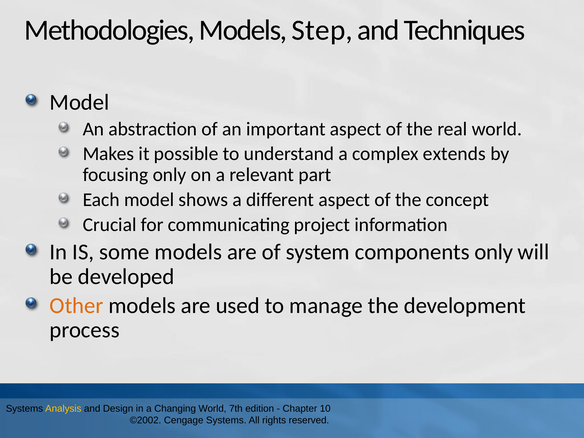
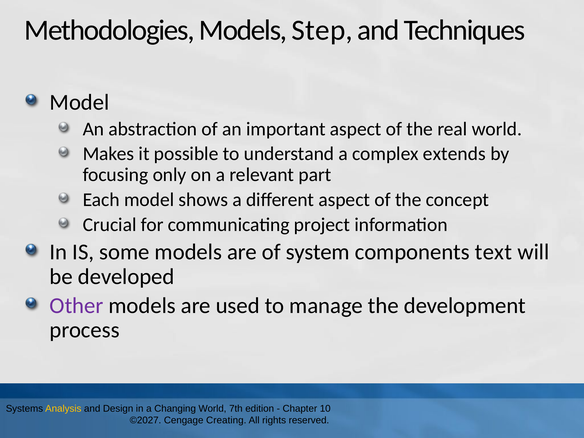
components only: only -> text (493, 252)
Other colour: orange -> purple (76, 306)
©2002: ©2002 -> ©2027 (146, 420)
Cengage Systems: Systems -> Creating (226, 420)
